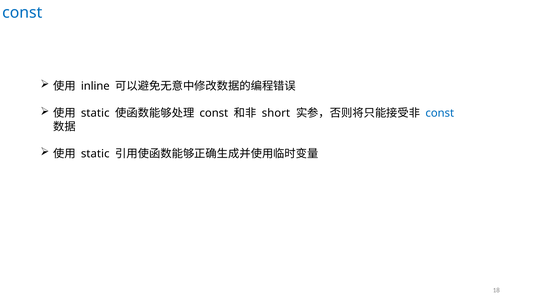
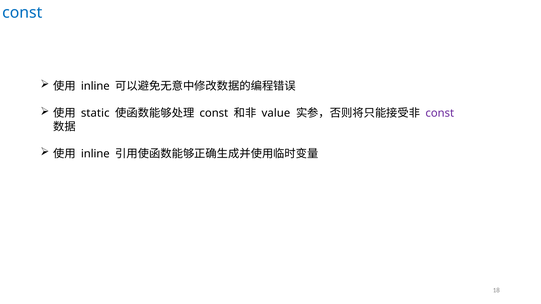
short: short -> value (276, 113)
const colour: blue -> purple (440, 113)
static: static -> inline (95, 154)
